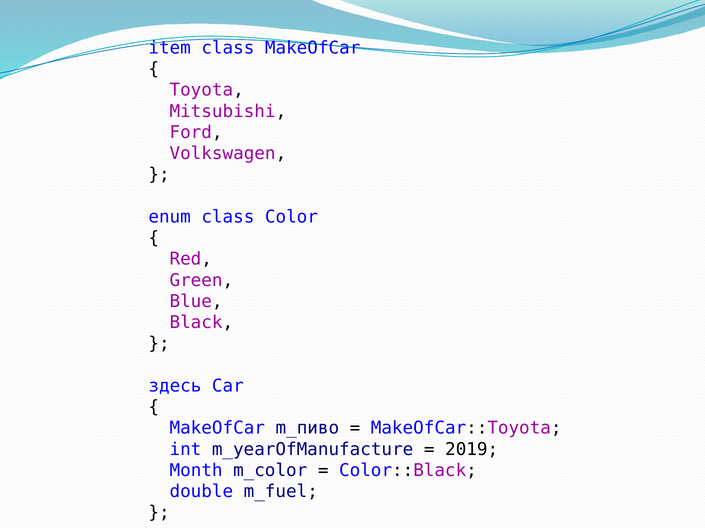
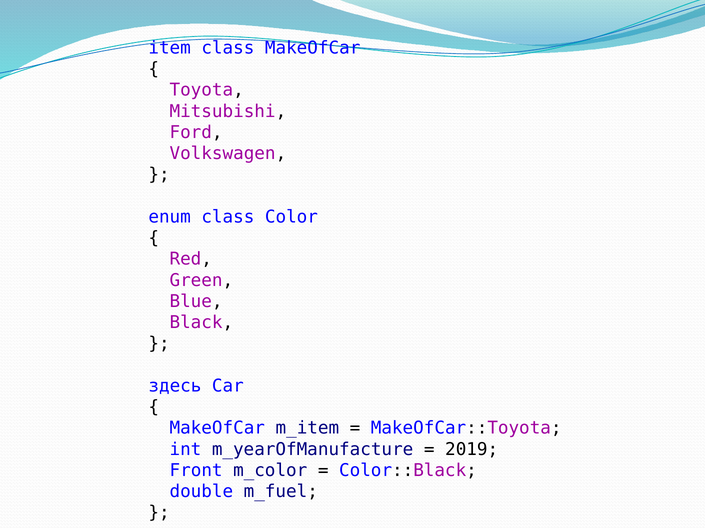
m_пиво: m_пиво -> m_item (307, 429)
Month: Month -> Front (196, 471)
